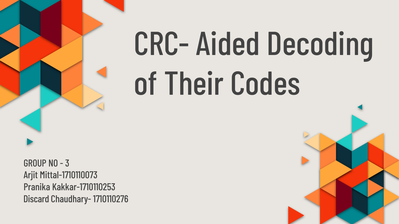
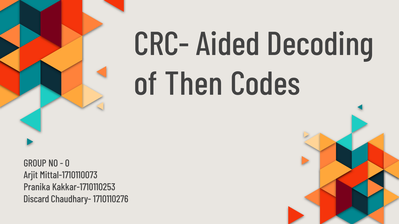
Their: Their -> Then (194, 84)
3: 3 -> 0 (67, 164)
